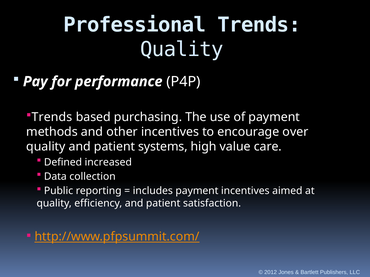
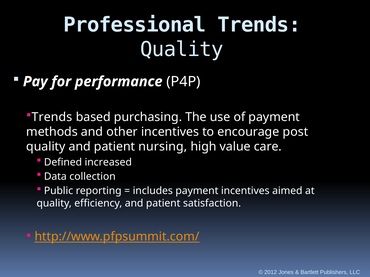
over: over -> post (295, 132)
systems: systems -> nursing (163, 147)
